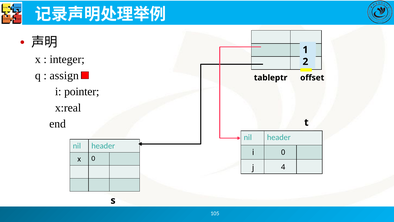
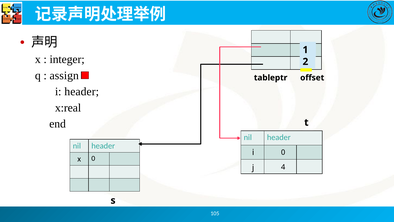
i pointer: pointer -> header (82, 91)
